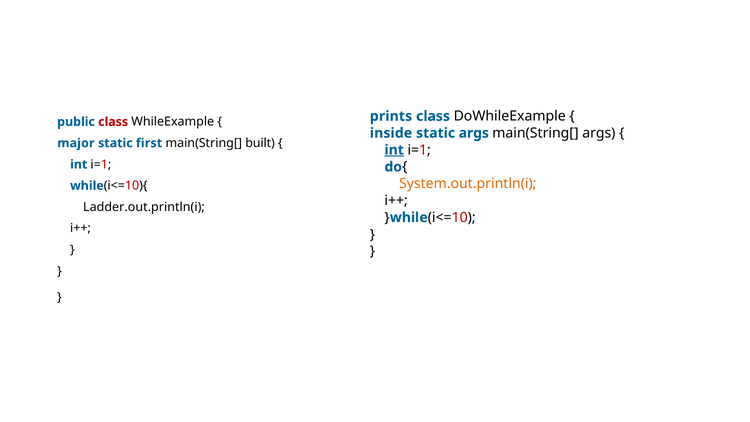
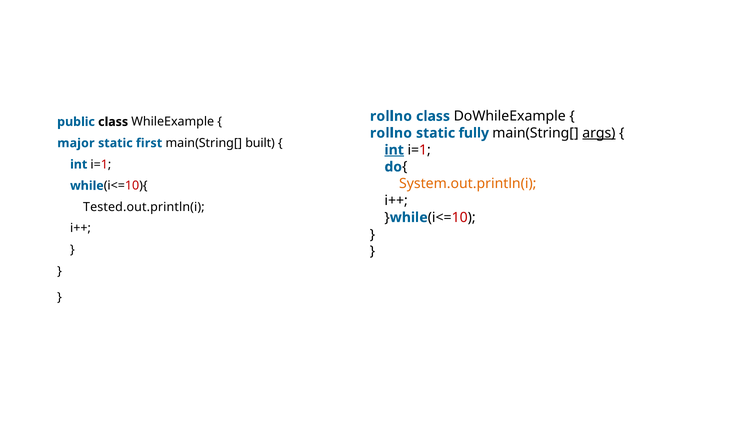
prints: prints -> rollno (391, 116)
class colour: red -> black (113, 122)
inside: inside -> rollno (391, 133)
static args: args -> fully (474, 133)
args underline: none -> present (599, 133)
Ladder.out.println(i: Ladder.out.println(i -> Tested.out.println(i (144, 207)
